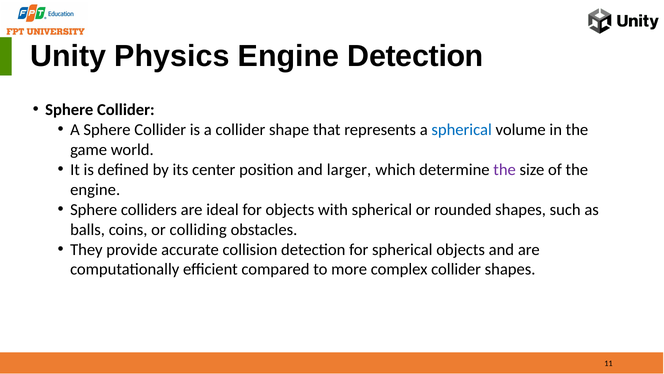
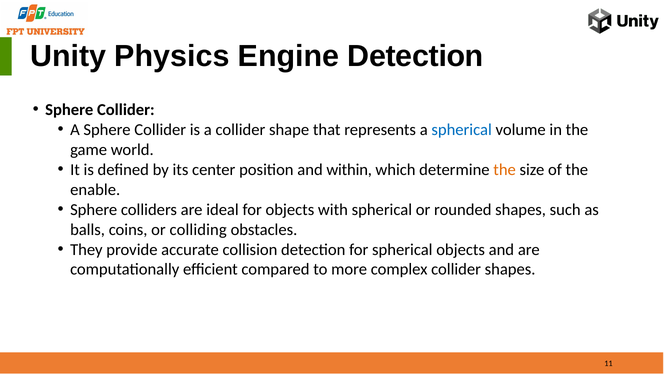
larger: larger -> within (349, 170)
the colour: purple -> orange (505, 170)
engine: engine -> enable (95, 189)
